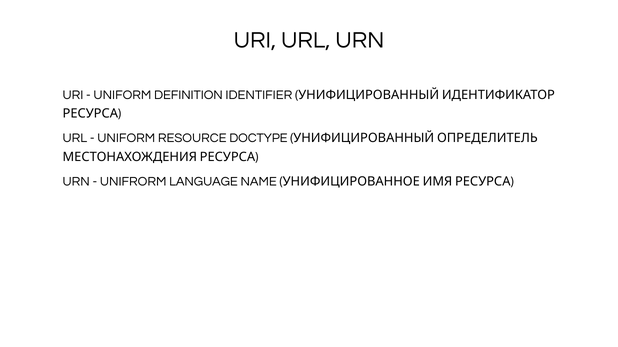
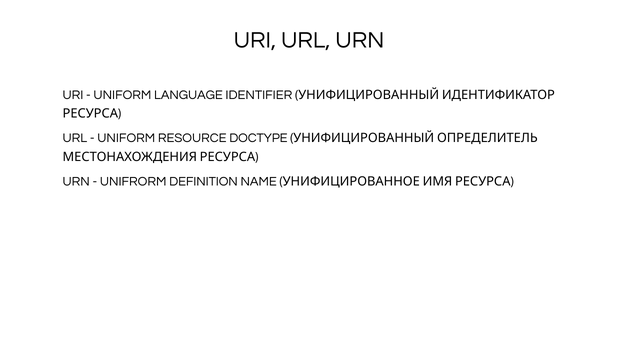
DEFINITION: DEFINITION -> LANGUAGE (188, 95)
LANGUAGE: LANGUAGE -> DEFINITION (203, 182)
